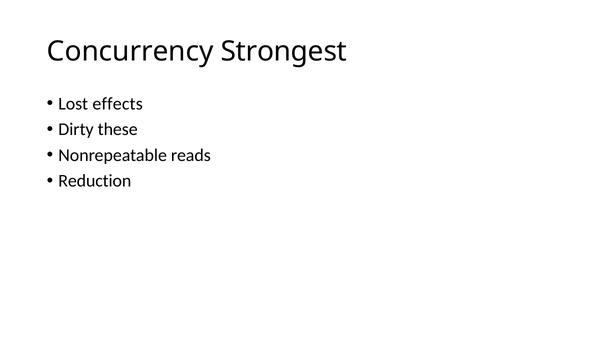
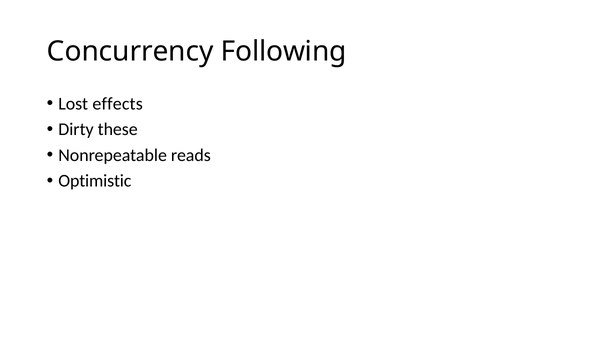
Strongest: Strongest -> Following (284, 52)
Reduction: Reduction -> Optimistic (95, 181)
